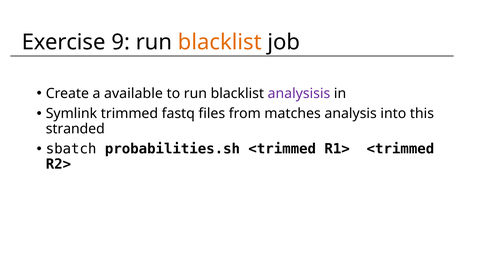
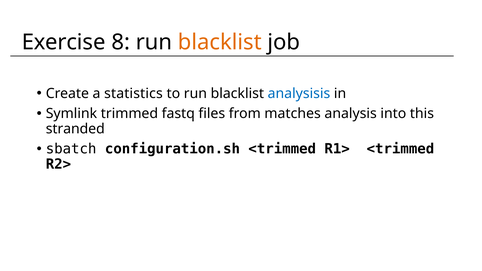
9: 9 -> 8 (121, 42)
available: available -> statistics (133, 94)
analysisis colour: purple -> blue (299, 94)
probabilities.sh: probabilities.sh -> configuration.sh (172, 149)
